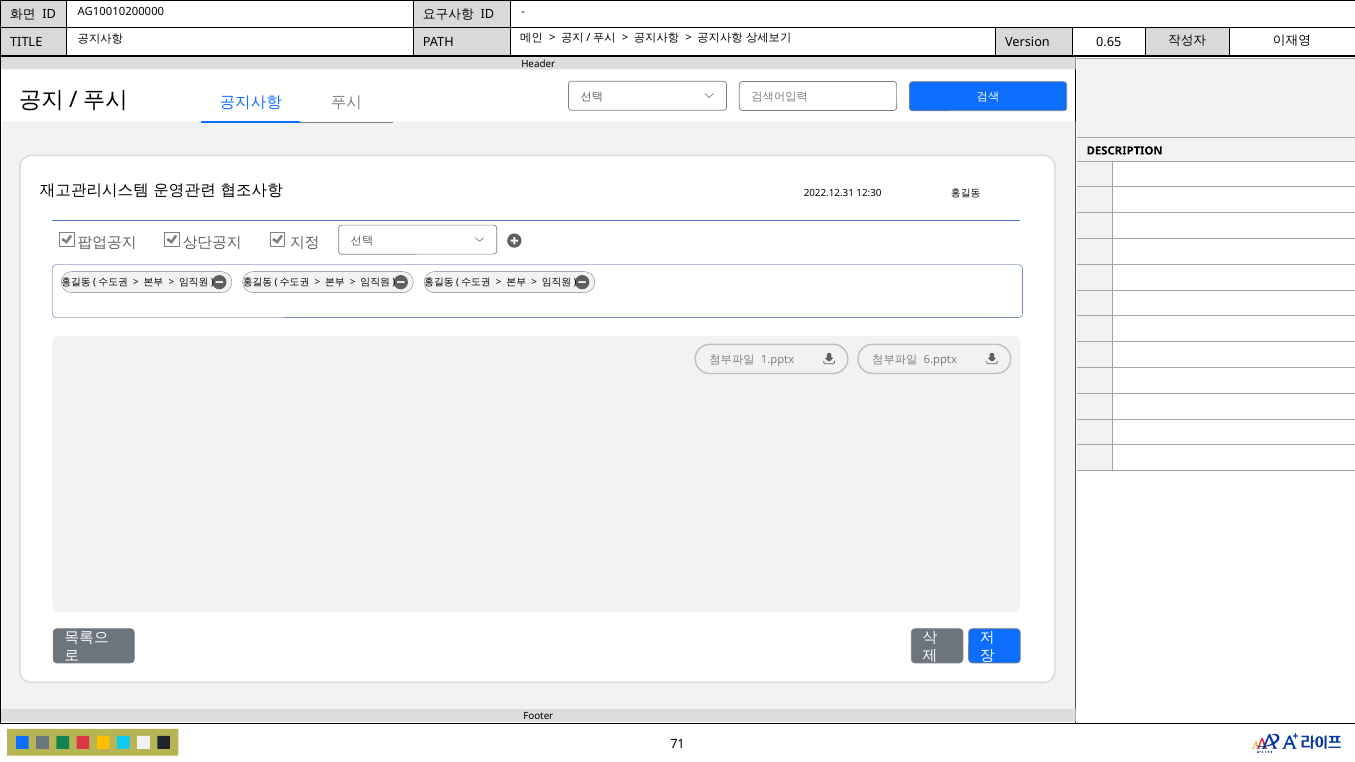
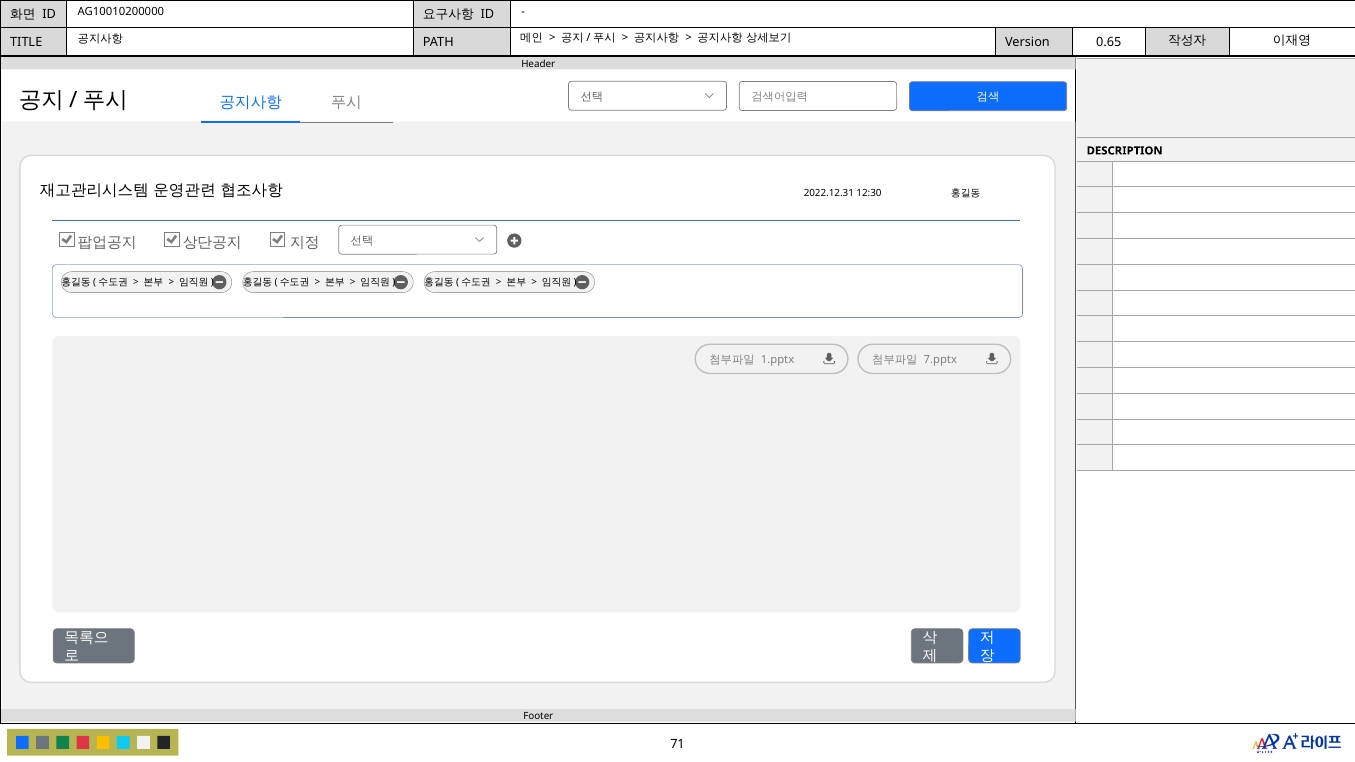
6.pptx: 6.pptx -> 7.pptx (940, 360)
